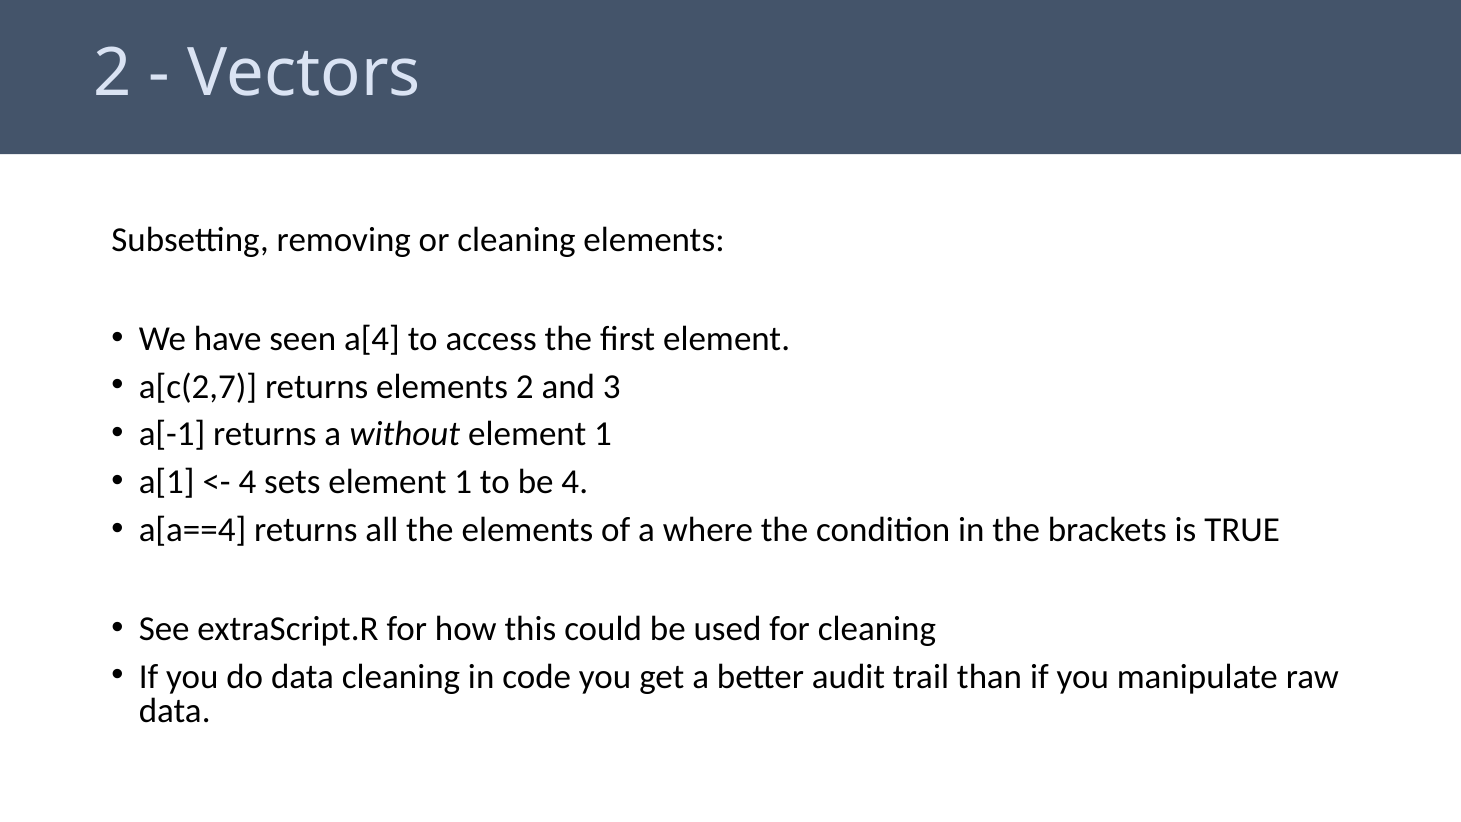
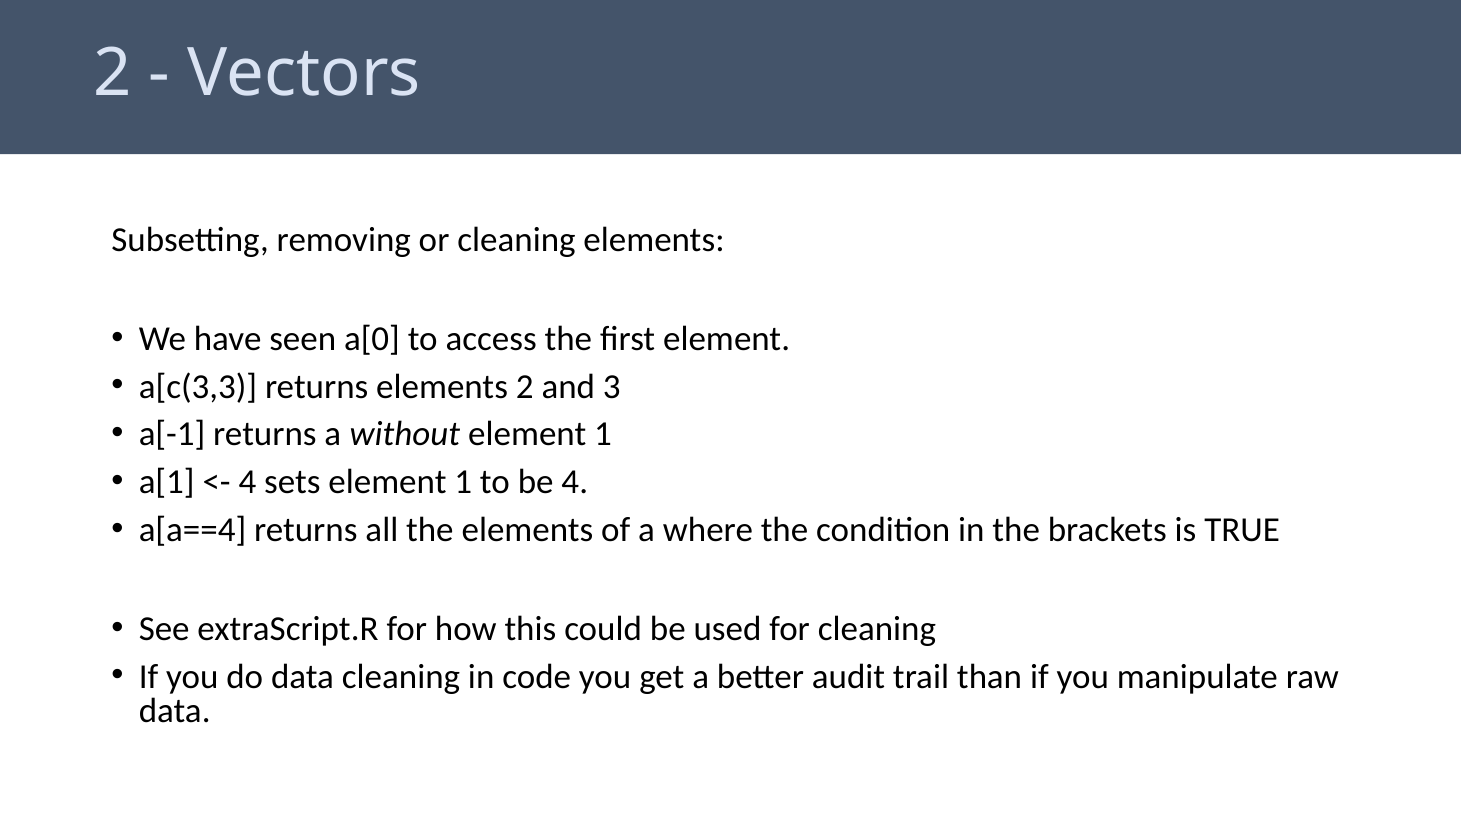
a[4: a[4 -> a[0 (372, 339)
a[c(2,7: a[c(2,7 -> a[c(3,3 (198, 387)
